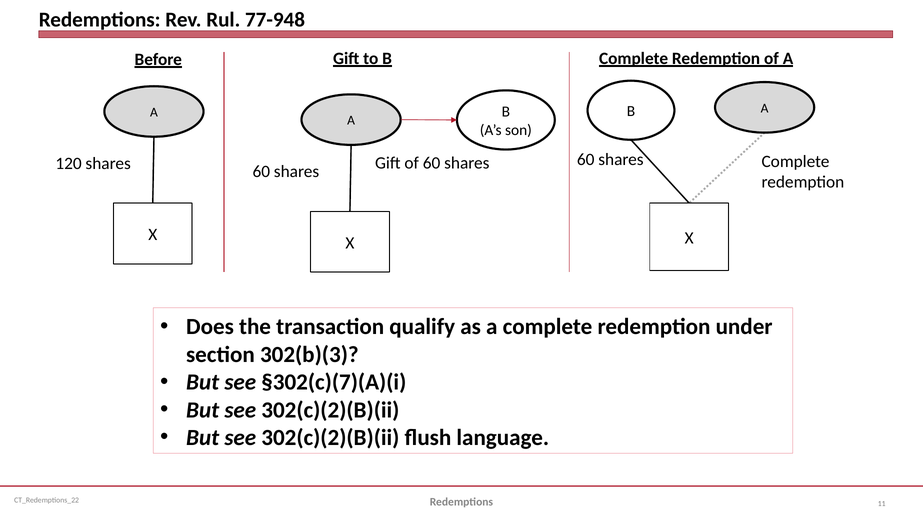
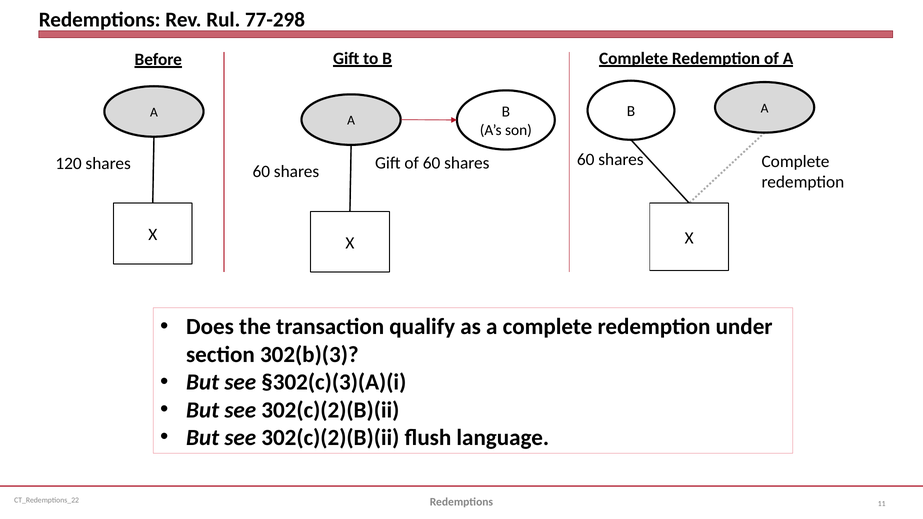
77-948: 77-948 -> 77-298 (275, 20)
§302(c)(7)(A)(i: §302(c)(7)(A)(i -> §302(c)(3)(A)(i (334, 382)
